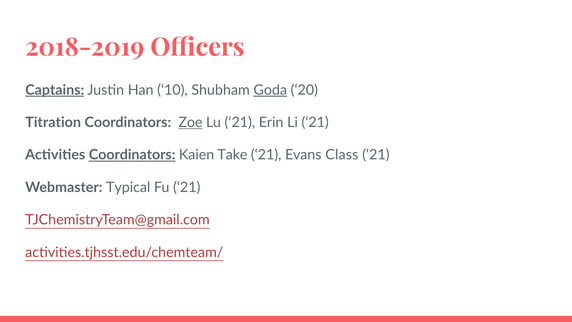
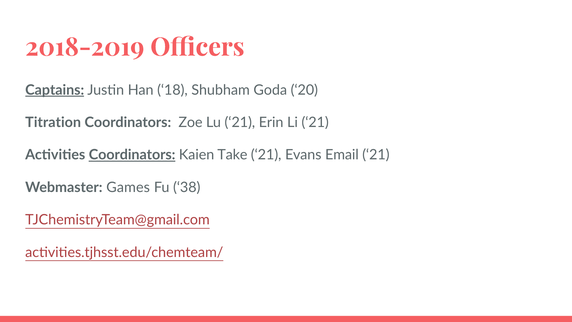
10: 10 -> 18 (172, 90)
Goda underline: present -> none (270, 90)
Zoe underline: present -> none (190, 122)
Class: Class -> Email (342, 155)
Typical: Typical -> Games (128, 187)
Fu 21: 21 -> 38 (187, 187)
